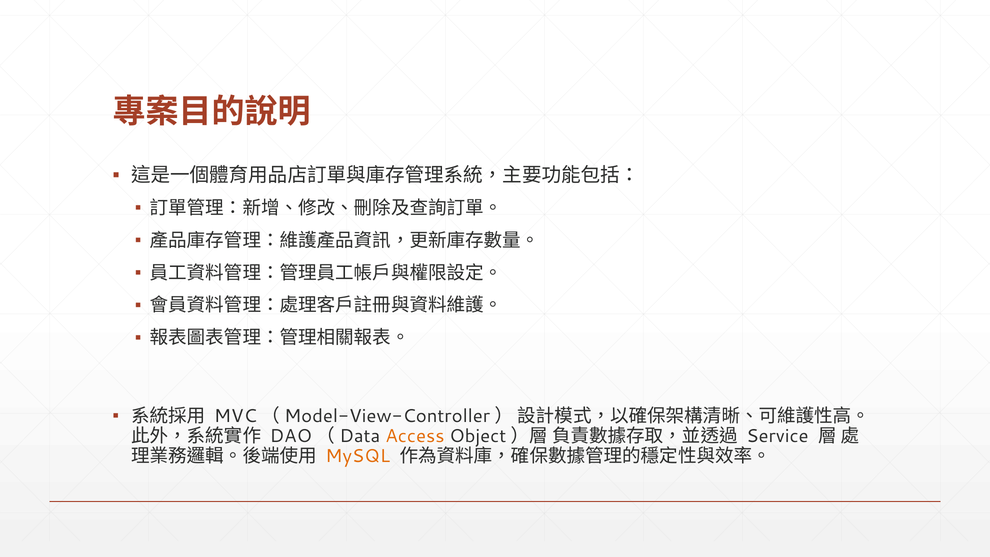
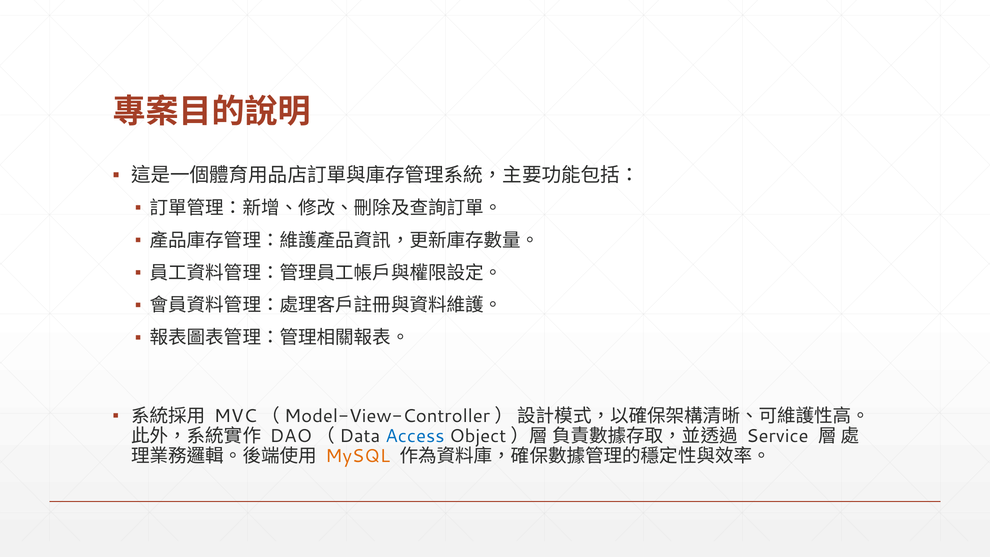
Access colour: orange -> blue (415, 436)
